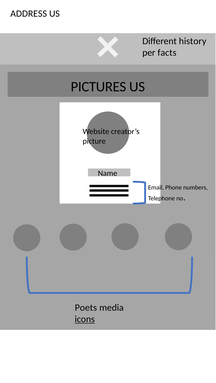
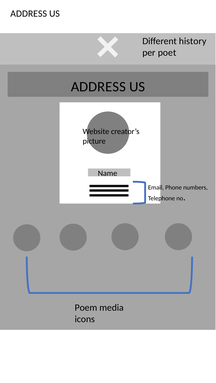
facts: facts -> poet (167, 53)
PICTURES: PICTURES -> ADDRESS (98, 87)
Poets: Poets -> Poem (86, 308)
icons underline: present -> none (85, 320)
